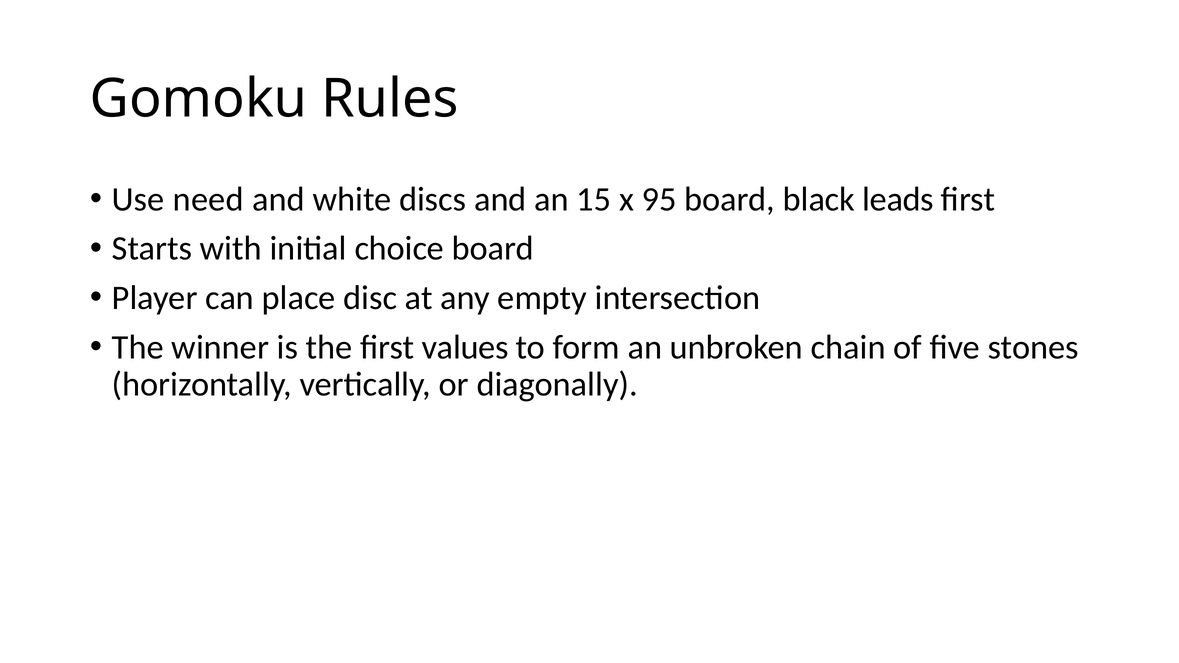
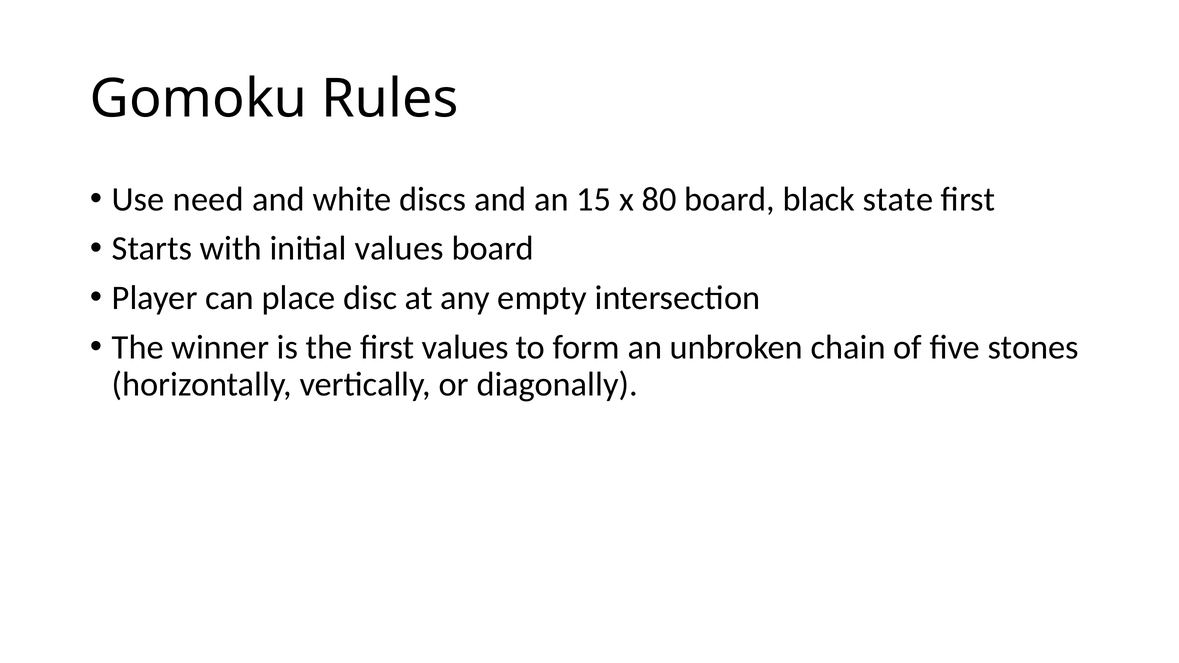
95: 95 -> 80 (659, 199)
leads: leads -> state (898, 199)
initial choice: choice -> values (399, 249)
